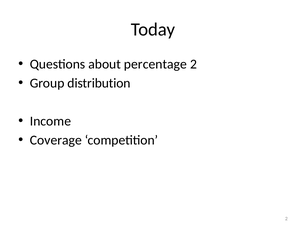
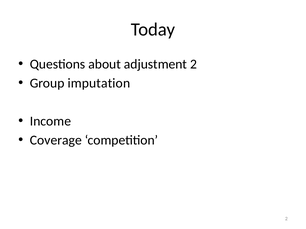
percentage: percentage -> adjustment (155, 64)
distribution: distribution -> imputation (99, 83)
